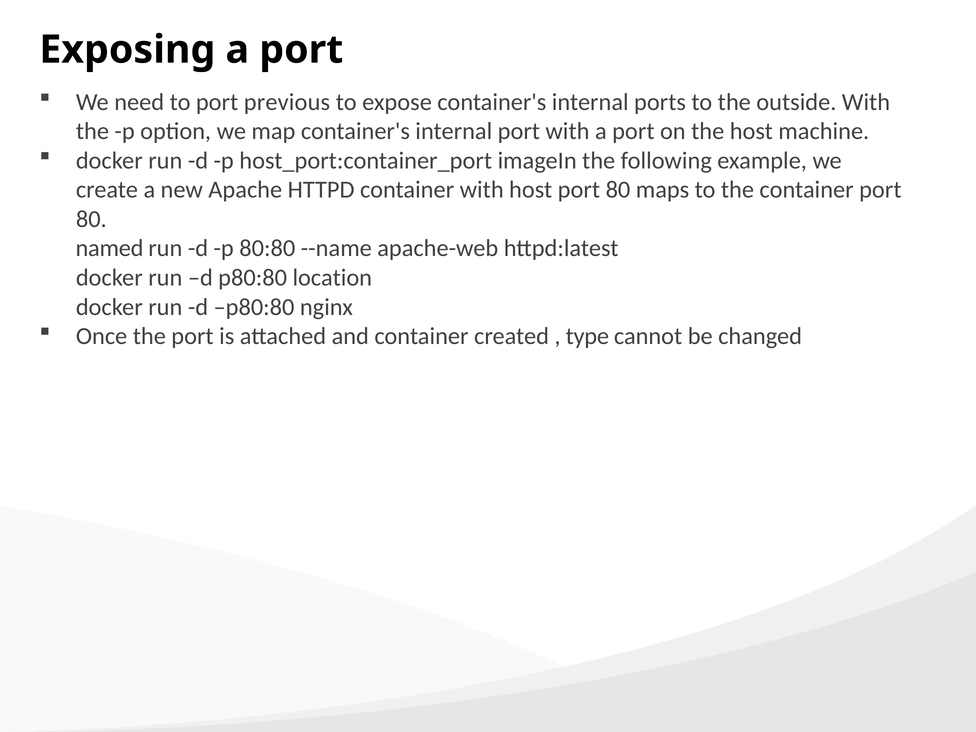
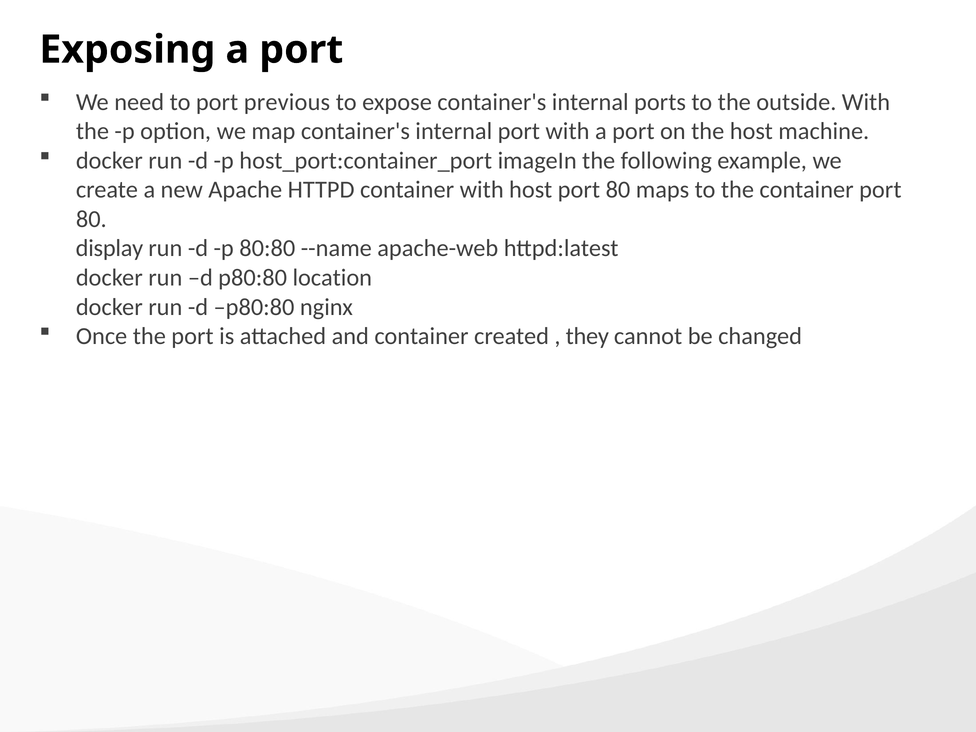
named: named -> display (109, 248)
type: type -> they (587, 336)
